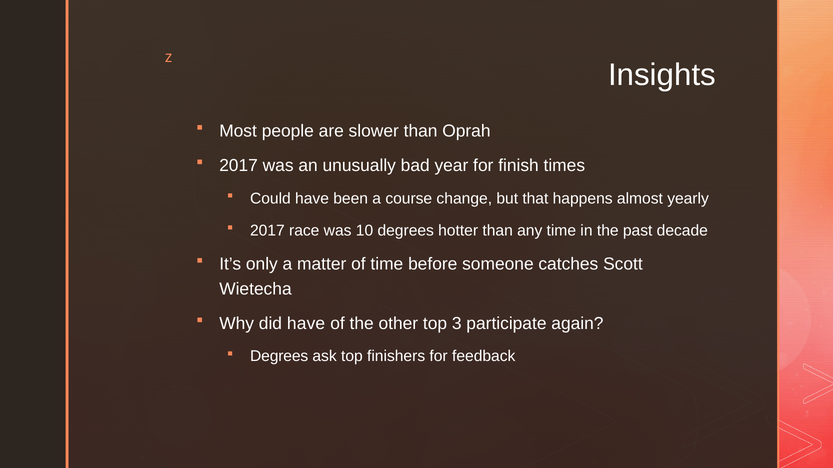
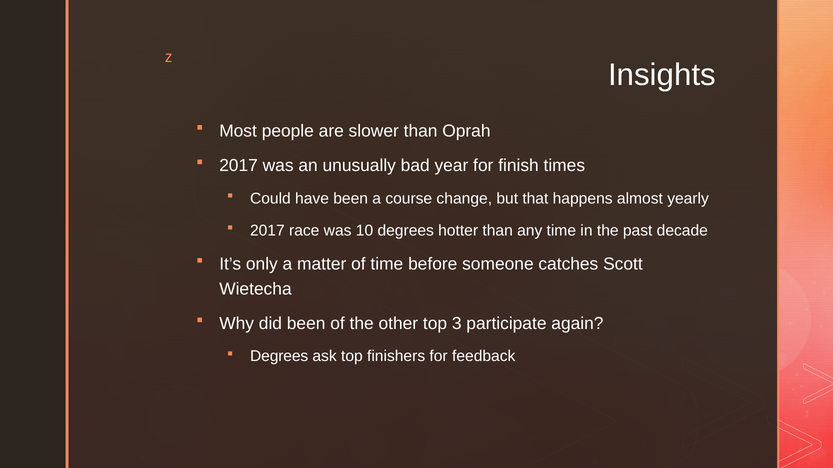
did have: have -> been (306, 324)
